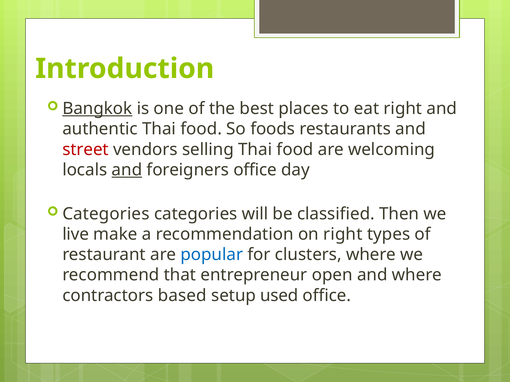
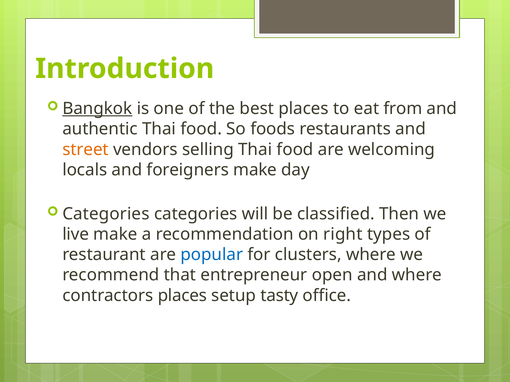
eat right: right -> from (403, 109)
street colour: red -> orange (86, 150)
and underline: present -> none (127, 170)
foreigners office: office -> make (255, 170)
contractors based: based -> places (182, 296)
used: used -> tasty (279, 296)
